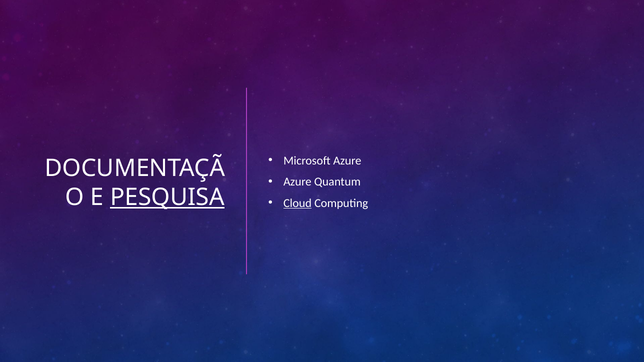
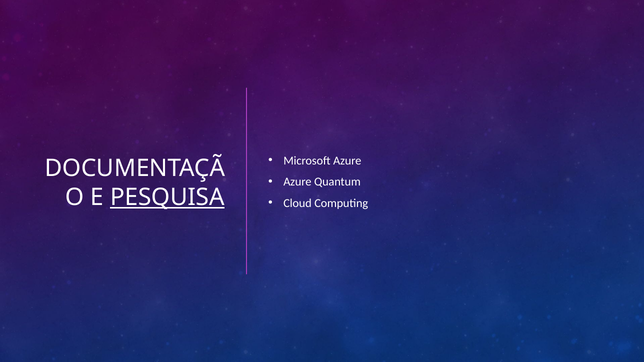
Cloud underline: present -> none (298, 203)
